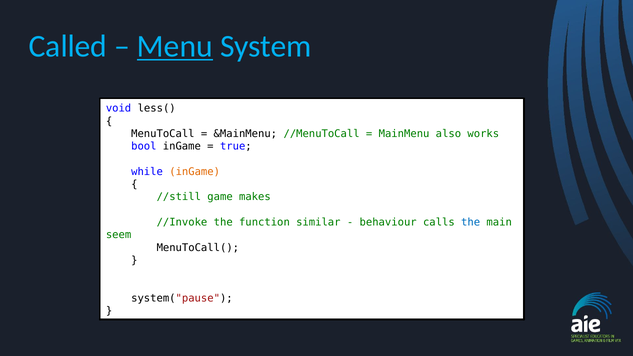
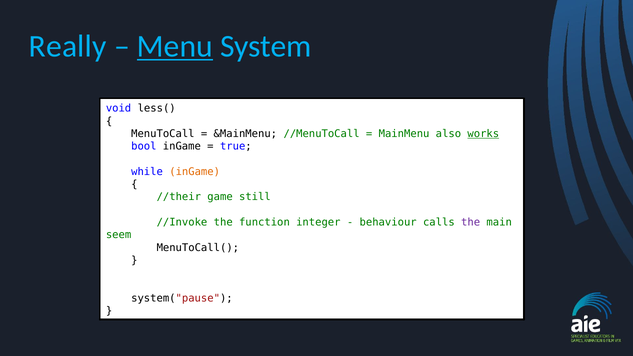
Called: Called -> Really (68, 46)
works underline: none -> present (483, 134)
//still: //still -> //their (179, 197)
makes: makes -> still (255, 197)
similar: similar -> integer (318, 222)
the colour: blue -> purple (471, 222)
